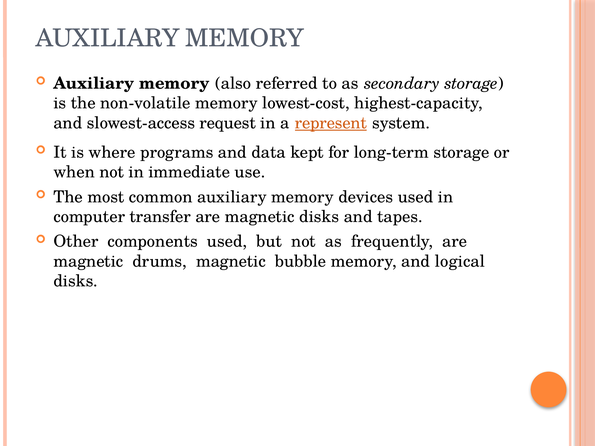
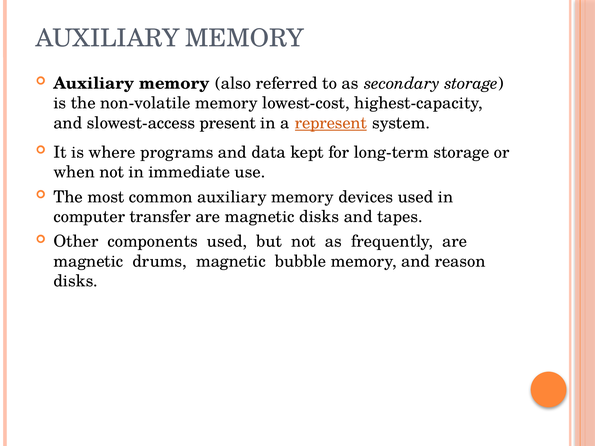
request: request -> present (228, 123)
logical: logical -> reason (460, 261)
